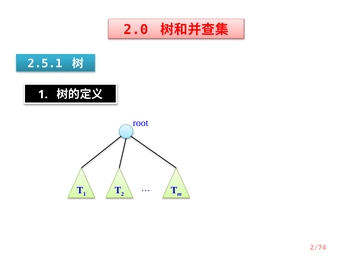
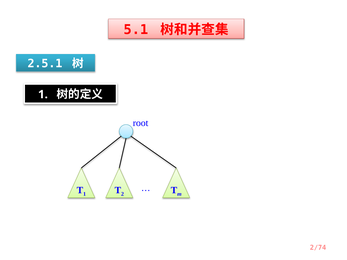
2.0: 2.0 -> 5.1 (136, 30)
